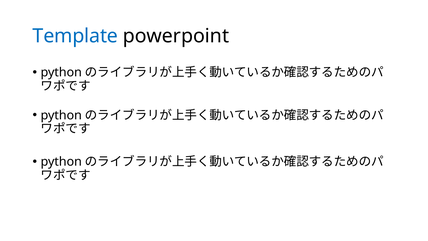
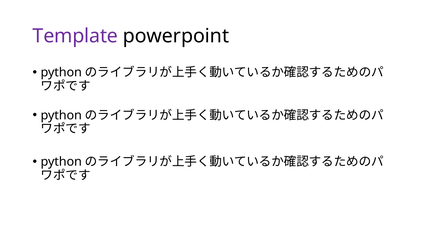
Template colour: blue -> purple (75, 36)
